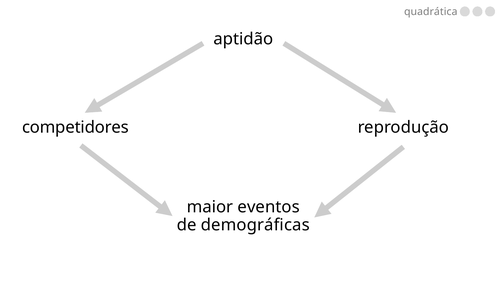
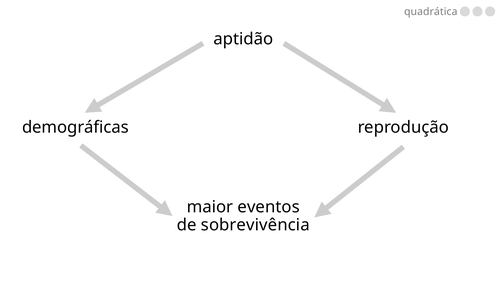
competidores: competidores -> demográficas (75, 127)
demográficas: demográficas -> sobrevivência (255, 225)
